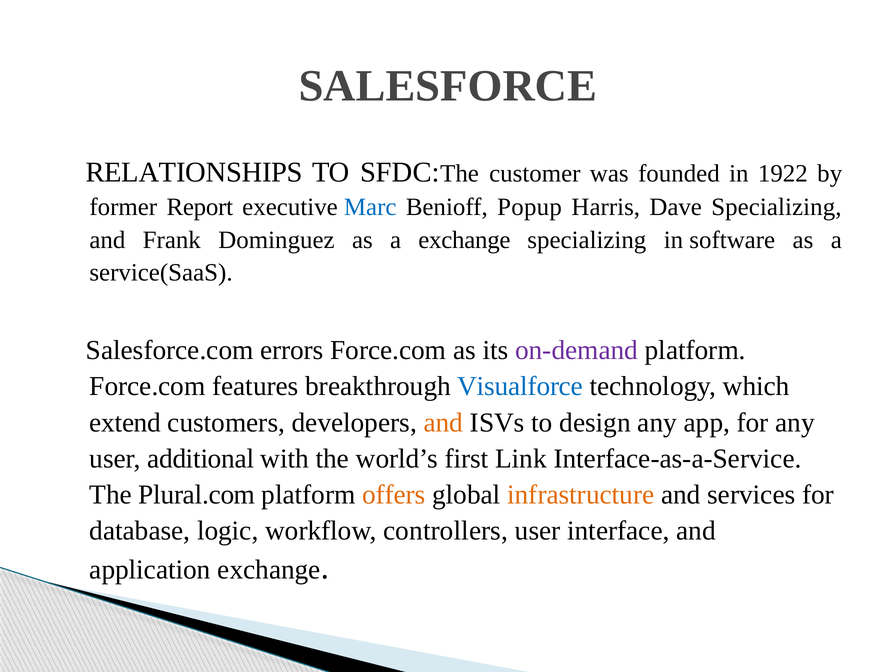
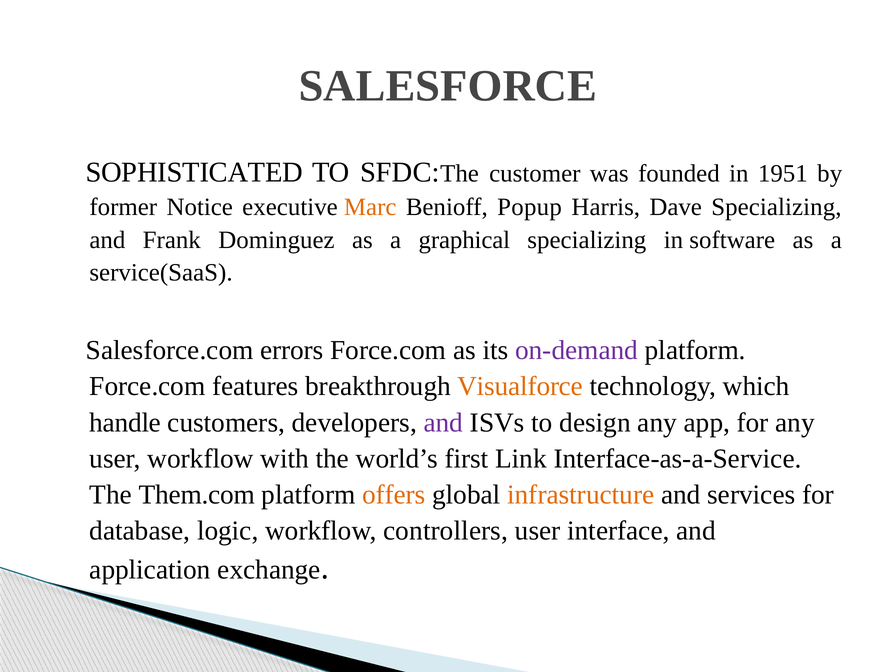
RELATIONSHIPS: RELATIONSHIPS -> SOPHISTICATED (194, 172)
1922: 1922 -> 1951 (783, 173)
Report: Report -> Notice (200, 207)
Marc colour: blue -> orange (370, 207)
a exchange: exchange -> graphical (464, 240)
Visualforce colour: blue -> orange (520, 386)
extend: extend -> handle (125, 422)
and colour: orange -> purple (443, 422)
user additional: additional -> workflow (201, 459)
Plural.com: Plural.com -> Them.com (197, 495)
